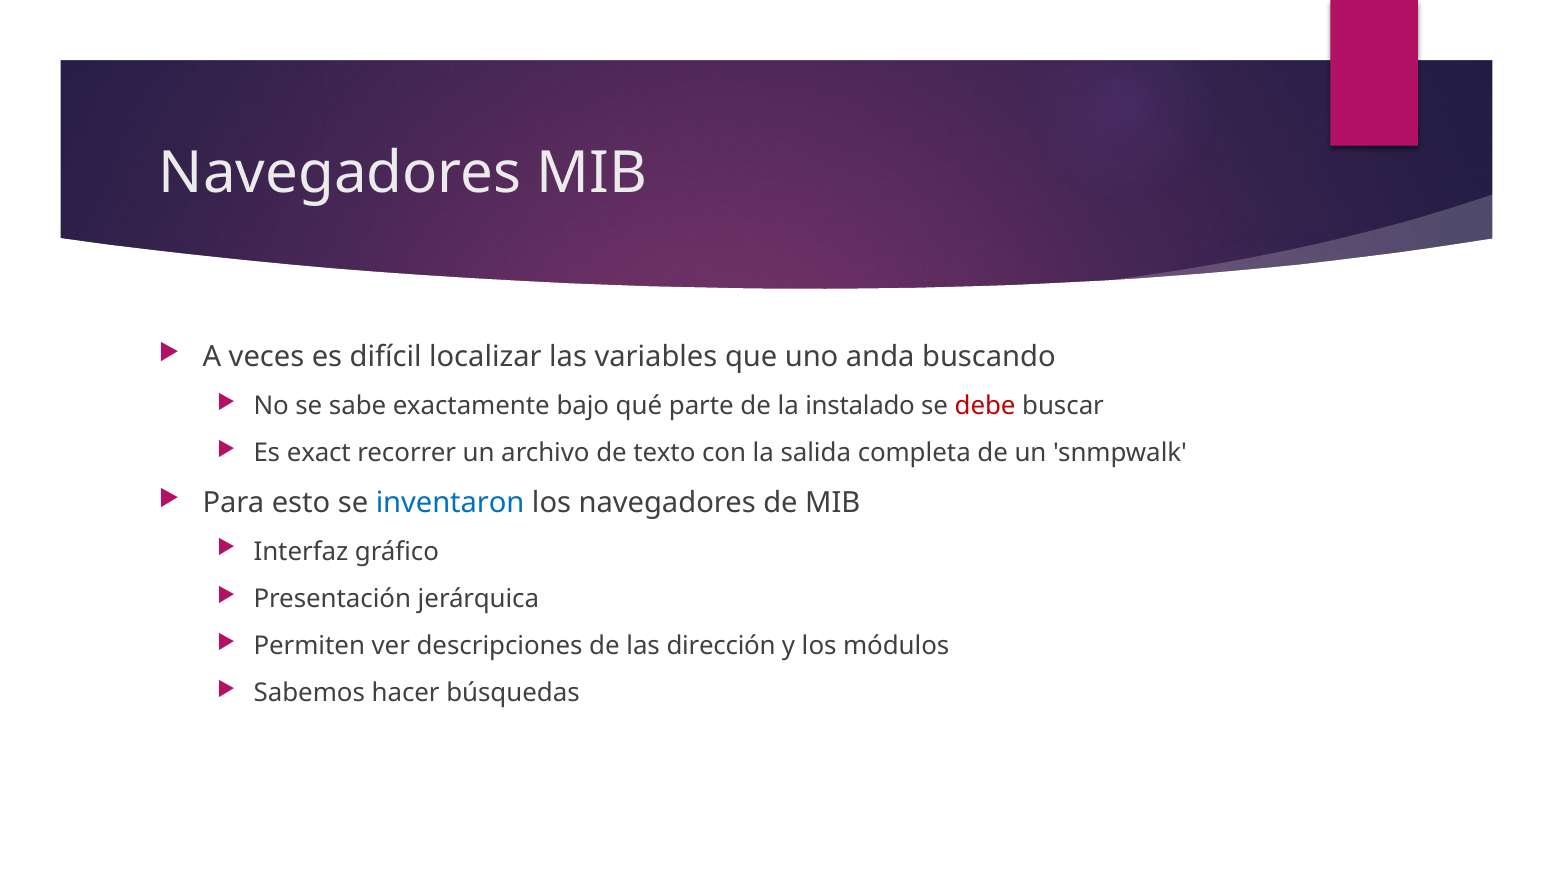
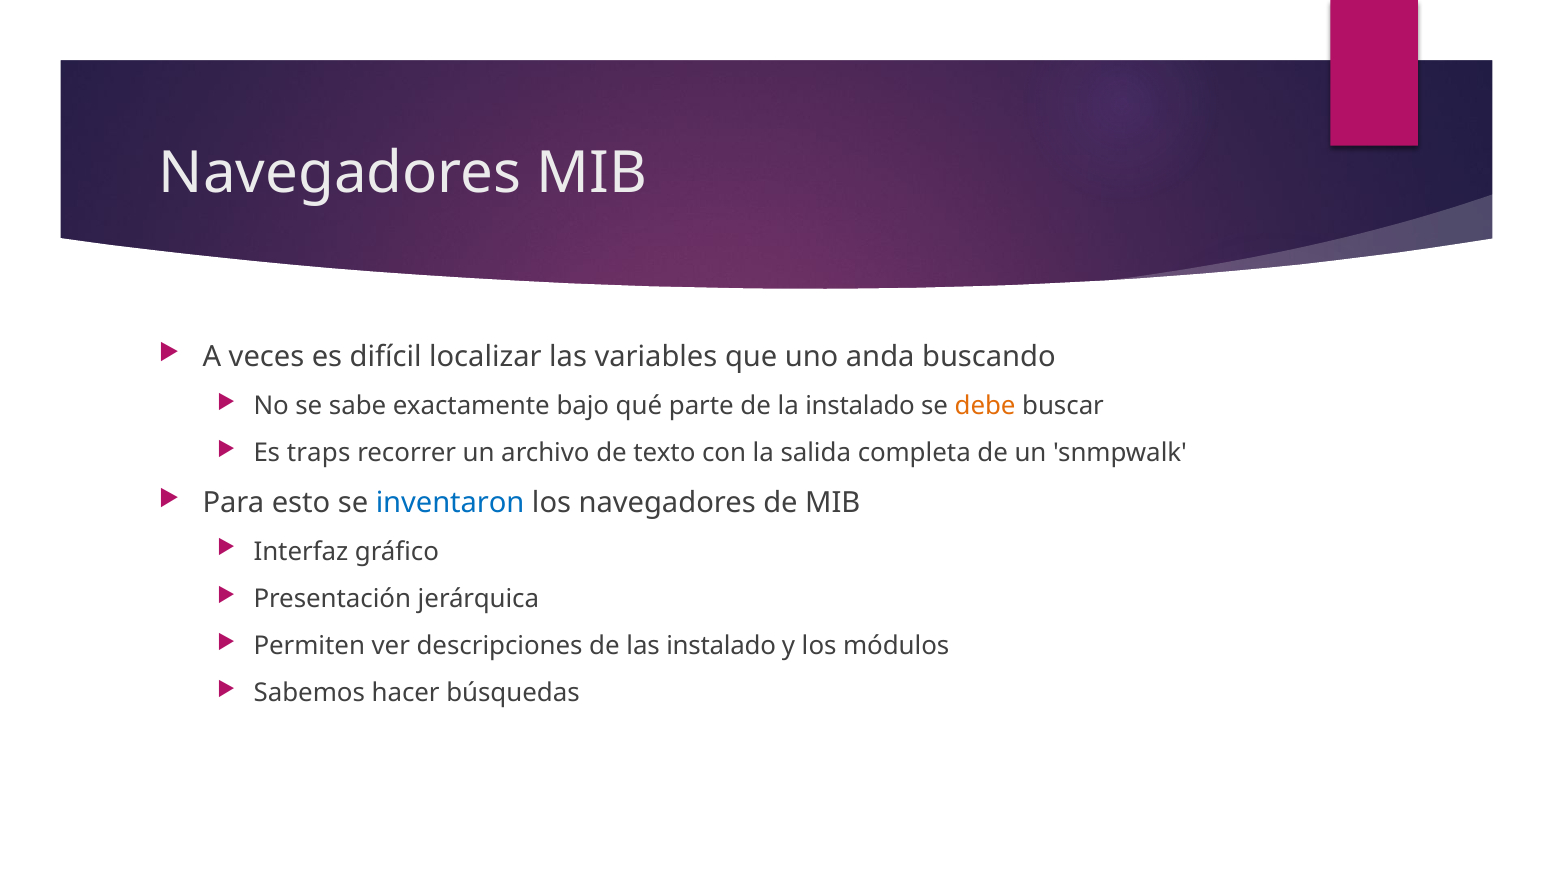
debe colour: red -> orange (985, 406)
exact: exact -> traps (319, 453)
las dirección: dirección -> instalado (721, 646)
